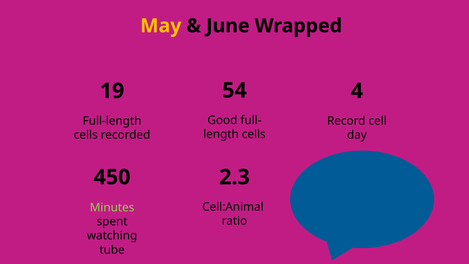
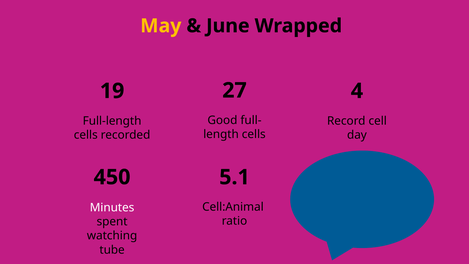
54: 54 -> 27 (235, 90)
2.3: 2.3 -> 5.1 (235, 177)
Minutes colour: light green -> white (112, 207)
